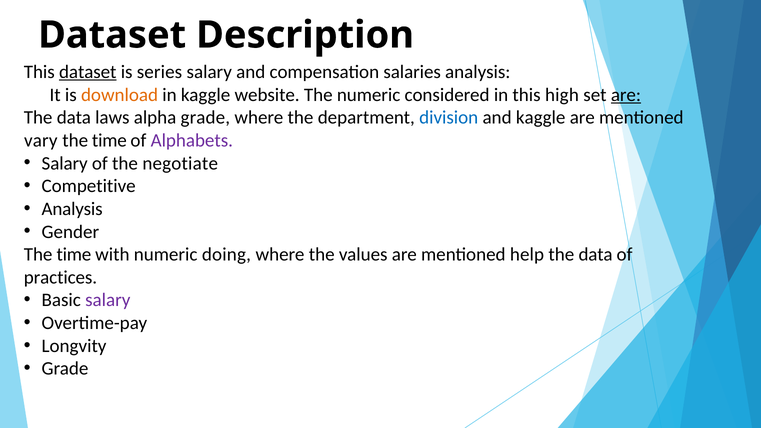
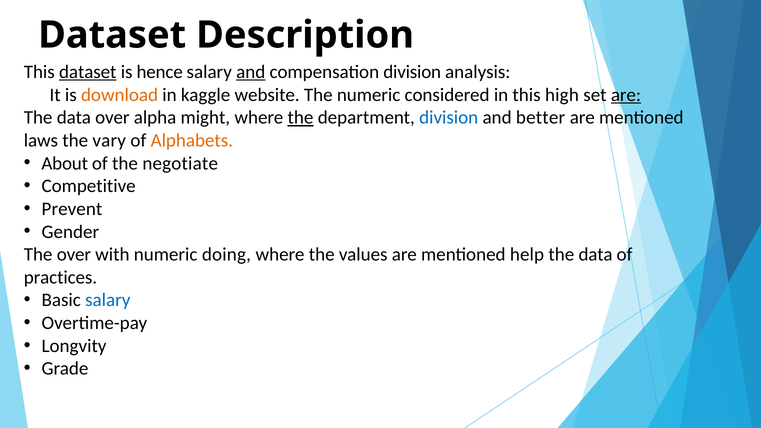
series: series -> hence (160, 72)
and underline: none -> present (251, 72)
compensation salaries: salaries -> division (412, 72)
data laws: laws -> over (112, 118)
alpha grade: grade -> might (205, 118)
the underline: none -> present (301, 118)
and kaggle: kaggle -> better (541, 118)
vary: vary -> laws (41, 140)
time: time -> vary (109, 140)
Alphabets colour: purple -> orange (192, 140)
Salary: Salary -> About (65, 163)
Analysis: Analysis -> Prevent (72, 209)
time: time -> over (74, 255)
salary colour: purple -> blue (108, 300)
